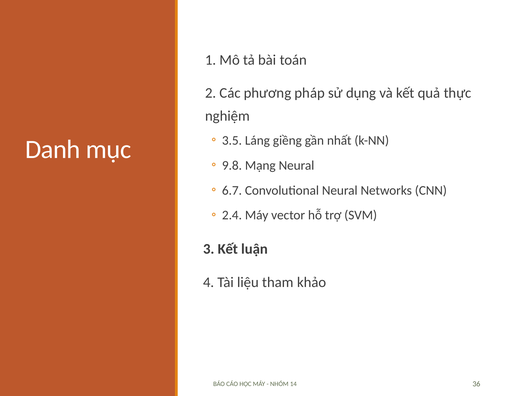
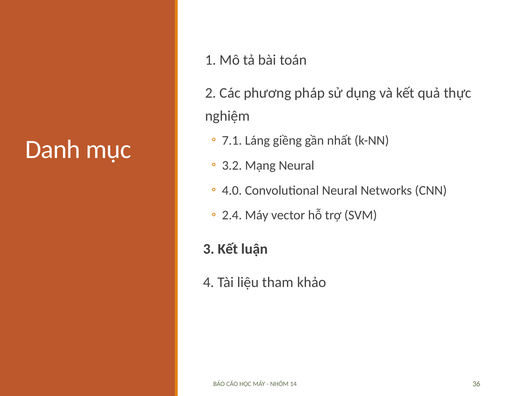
3.5: 3.5 -> 7.1 (232, 140)
9.8: 9.8 -> 3.2 (232, 165)
6.7: 6.7 -> 4.0 (232, 190)
